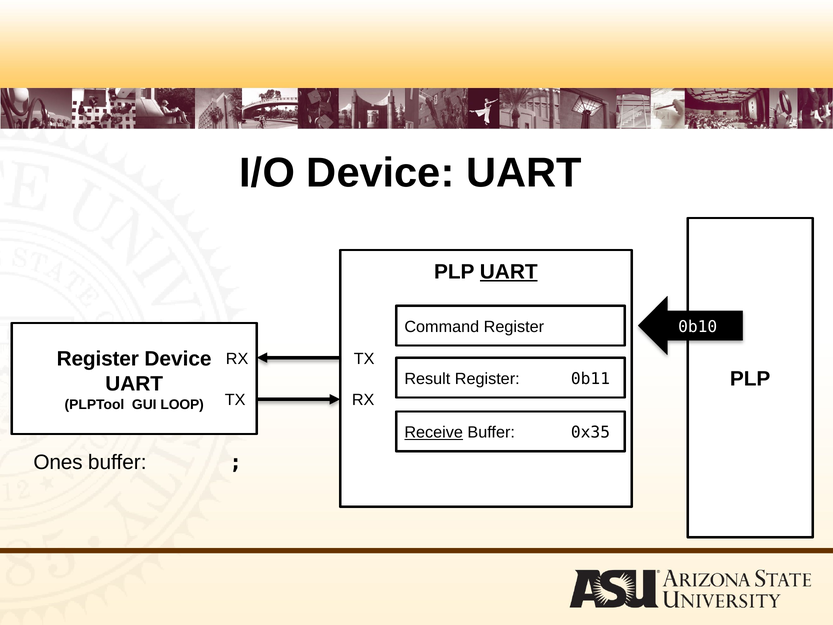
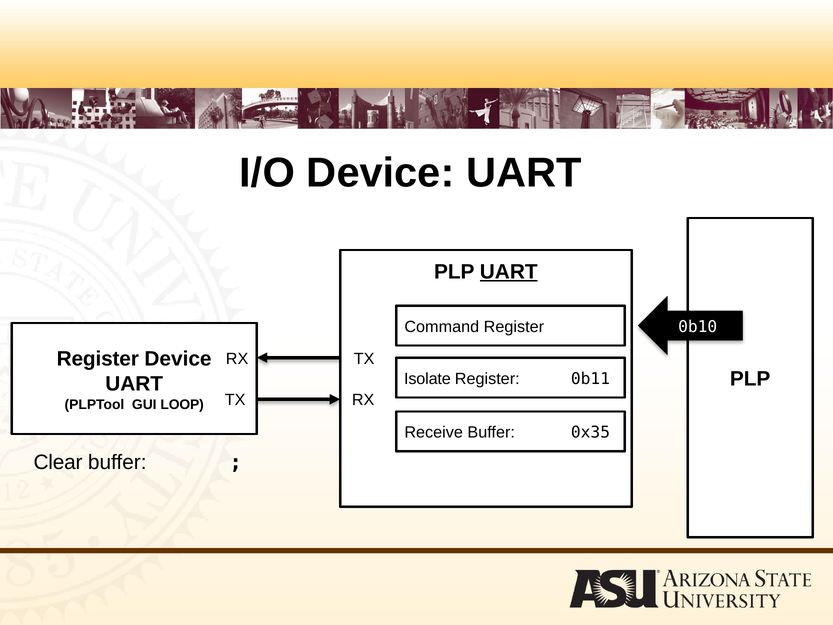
Result: Result -> Isolate (427, 379)
Receive underline: present -> none (434, 432)
Ones: Ones -> Clear (58, 462)
